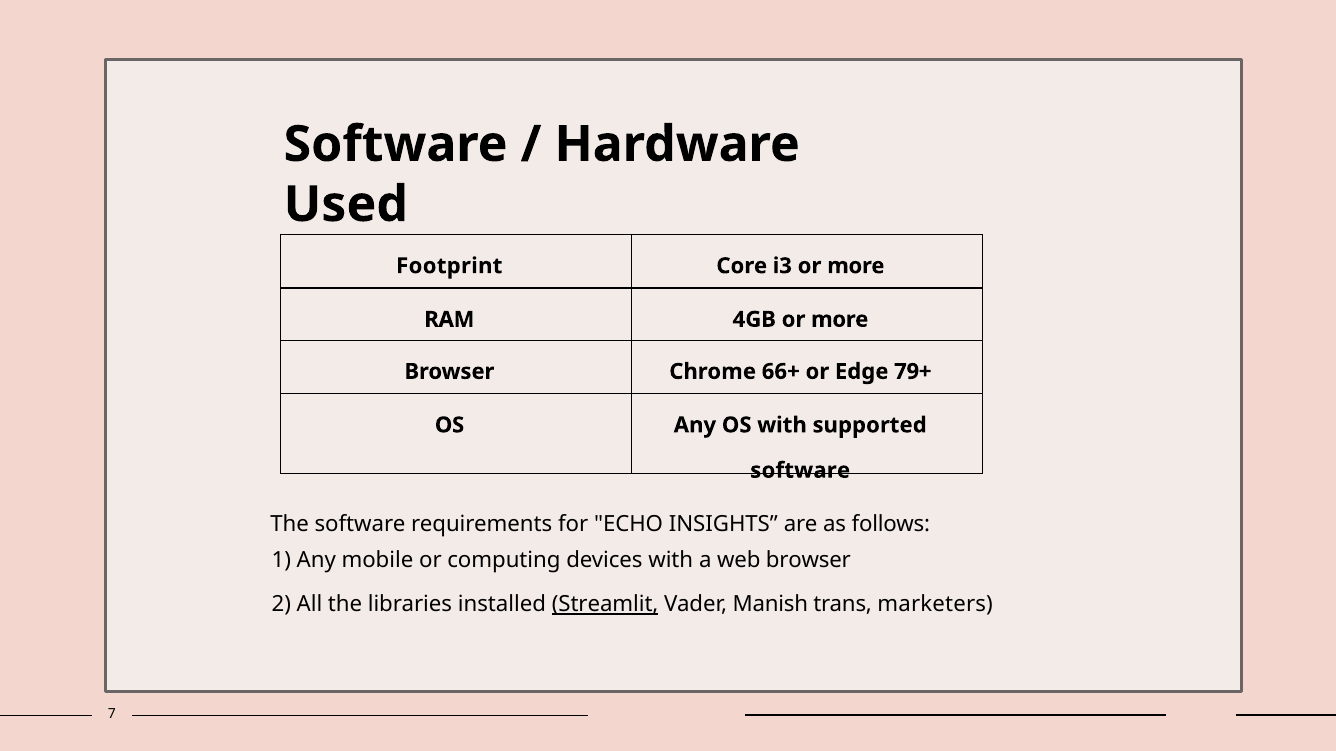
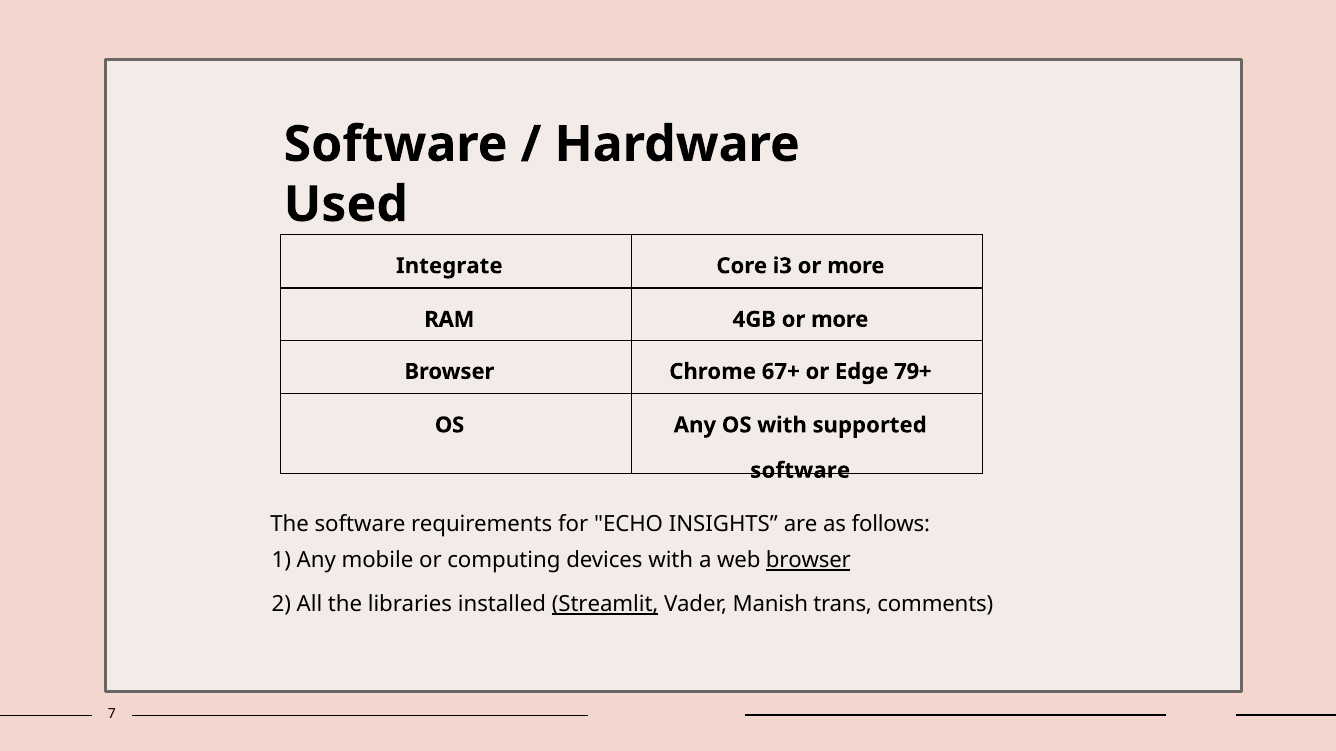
Footprint: Footprint -> Integrate (449, 266)
66+: 66+ -> 67+ (781, 372)
browser underline: none -> present (808, 561)
marketers: marketers -> comments (935, 605)
